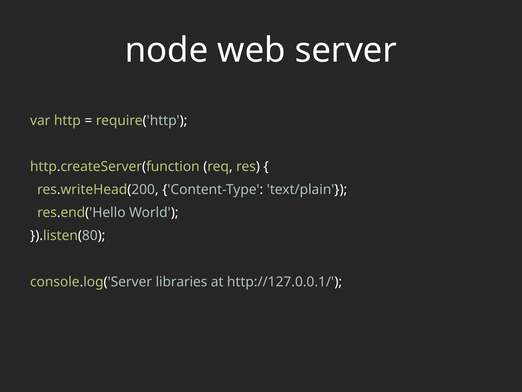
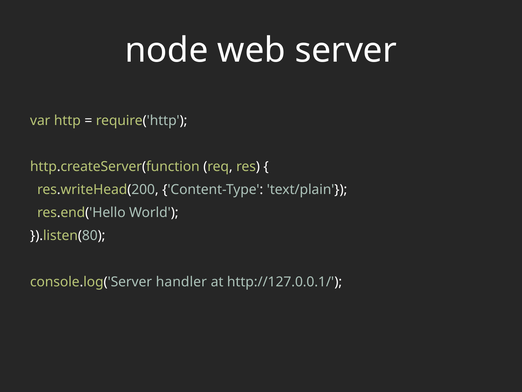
libraries: libraries -> handler (181, 281)
